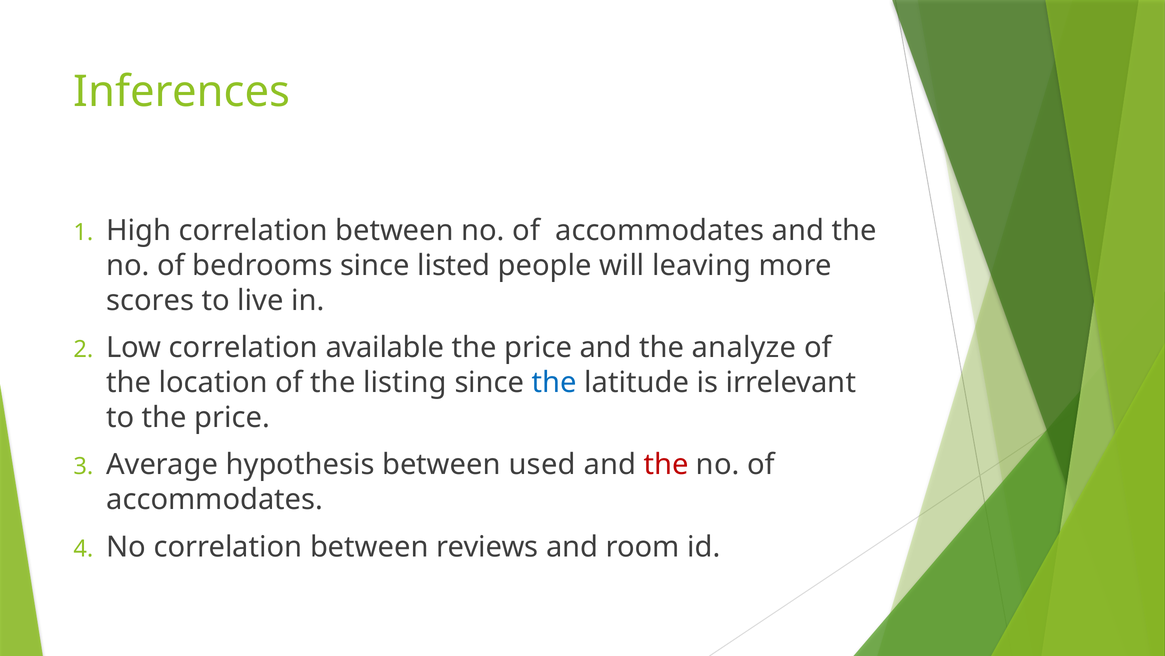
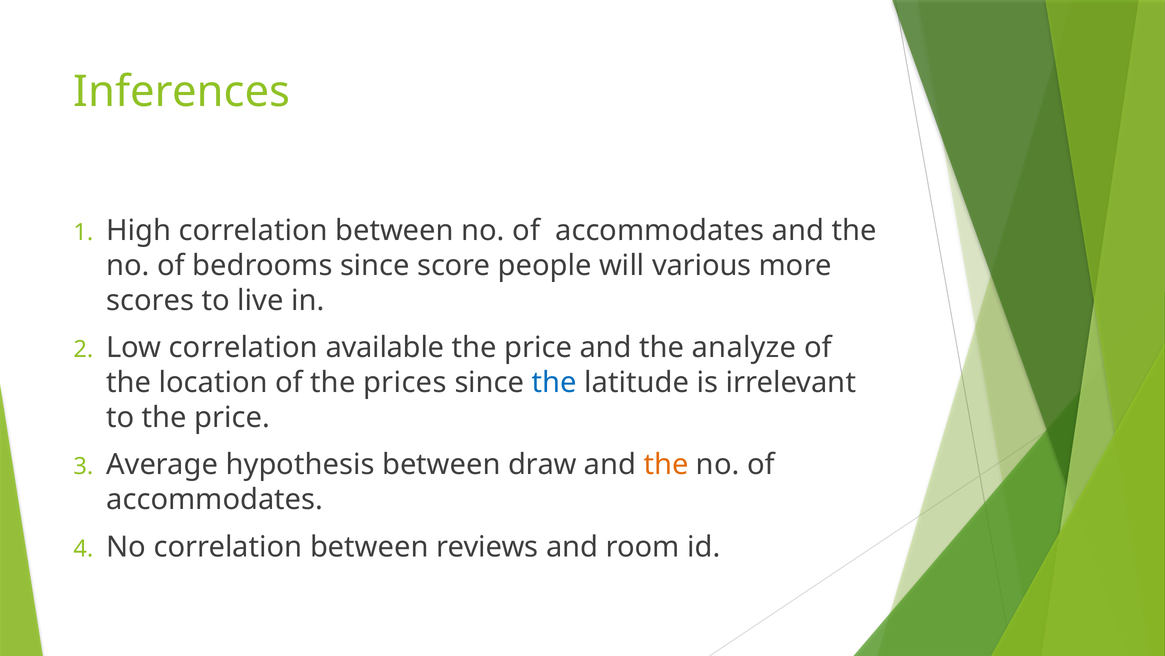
listed: listed -> score (454, 265)
leaving: leaving -> various (702, 265)
listing: listing -> prices (405, 382)
used: used -> draw (542, 464)
the colour: red -> orange (666, 464)
